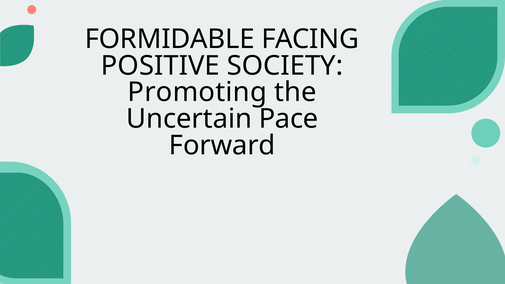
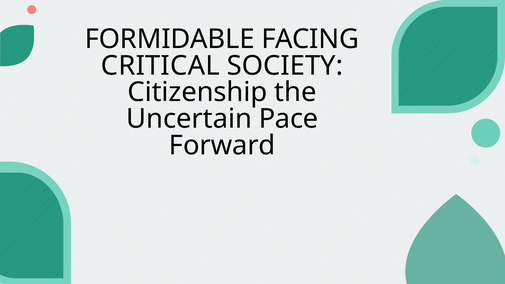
POSITIVE: POSITIVE -> CRITICAL (160, 66)
Promoting: Promoting -> Citizenship (197, 92)
